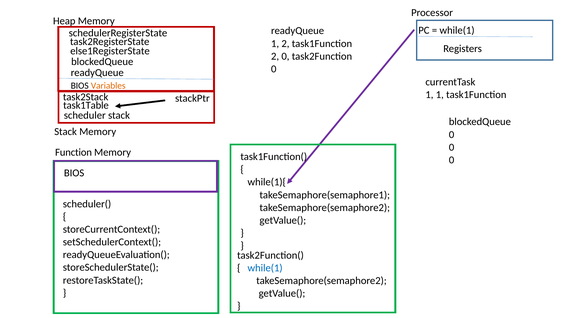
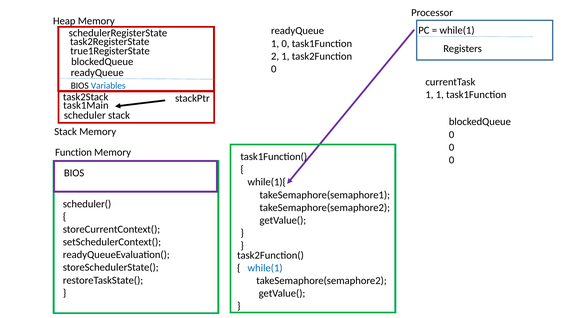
1 2: 2 -> 0 (285, 43)
else1RegisterState: else1RegisterState -> true1RegisterState (110, 51)
2 0: 0 -> 1 (285, 56)
Variables colour: orange -> blue (108, 86)
task1Table: task1Table -> task1Main (86, 105)
